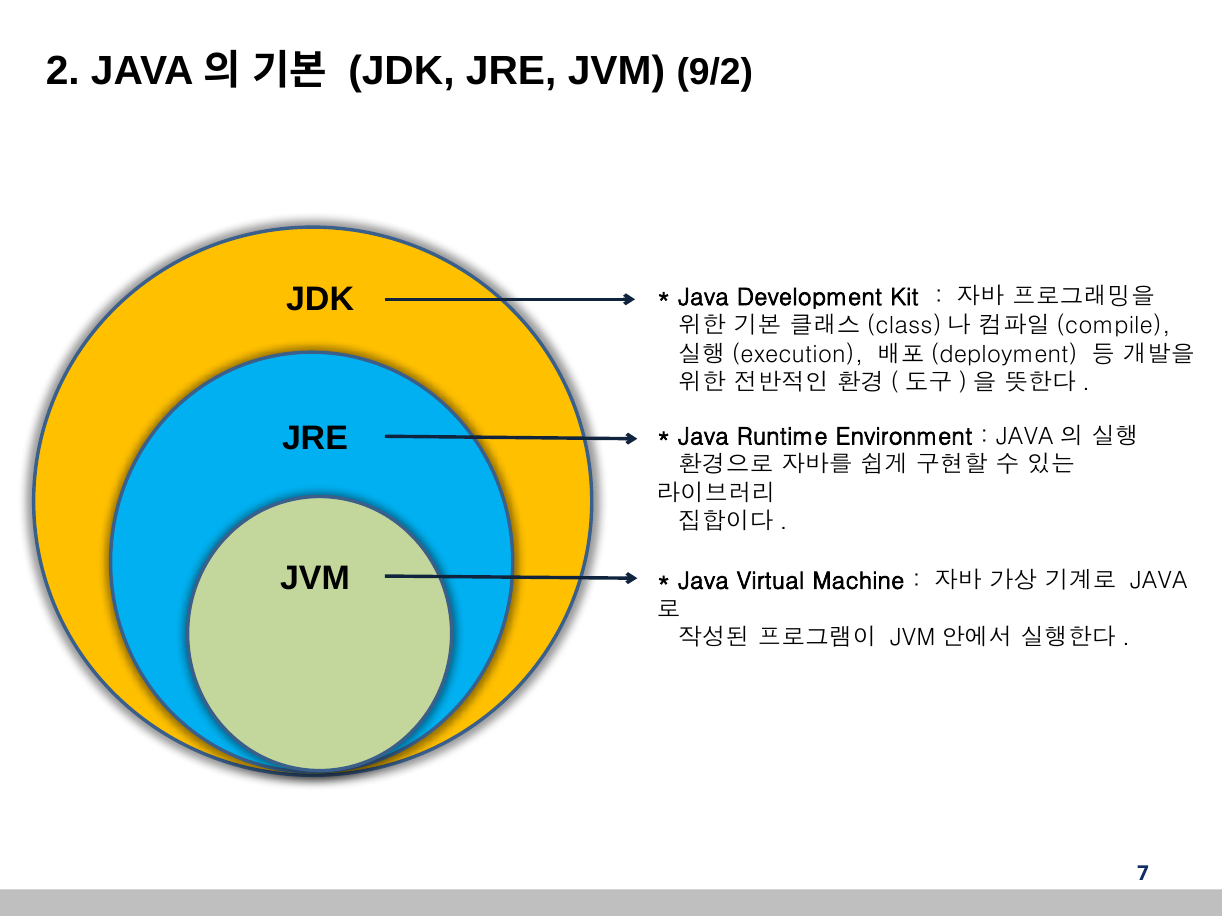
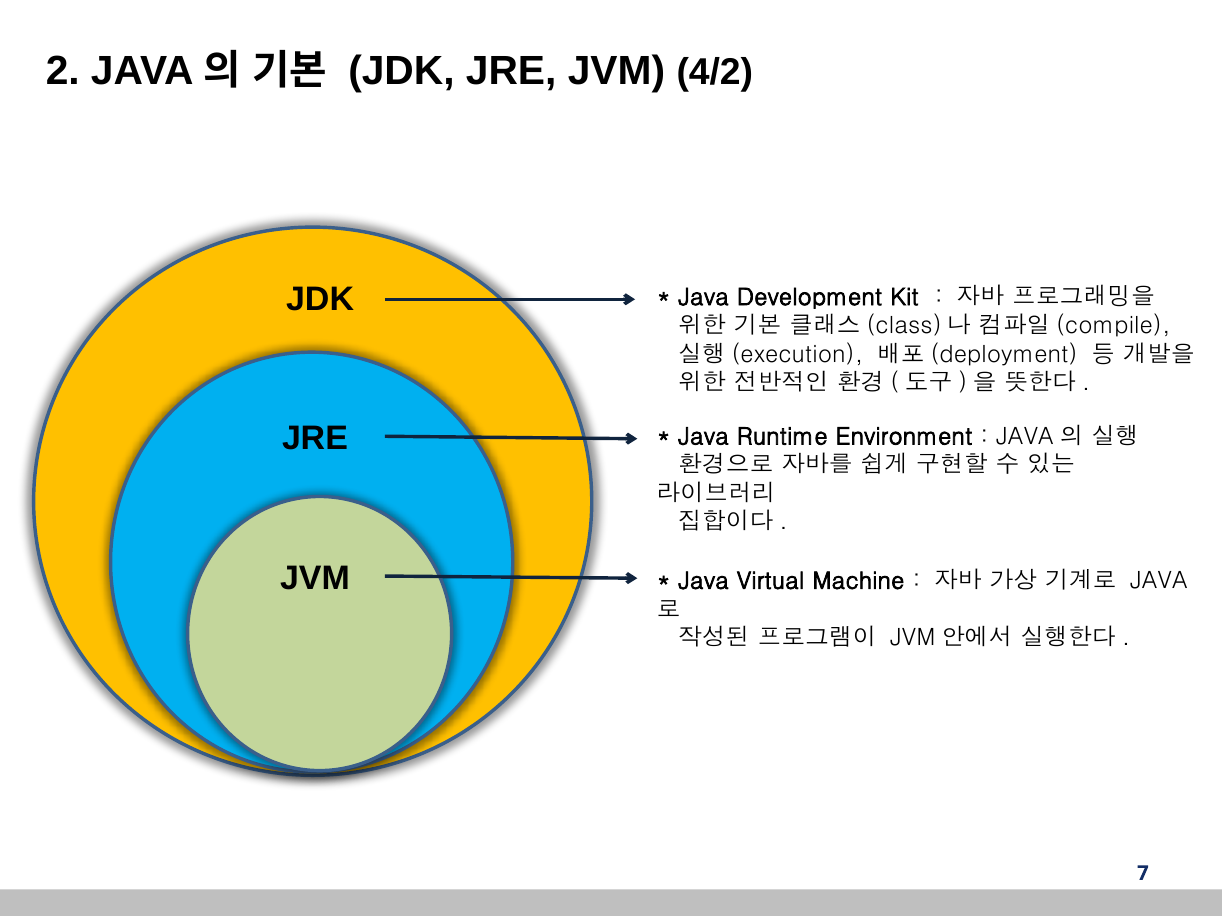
9/2: 9/2 -> 4/2 (715, 72)
